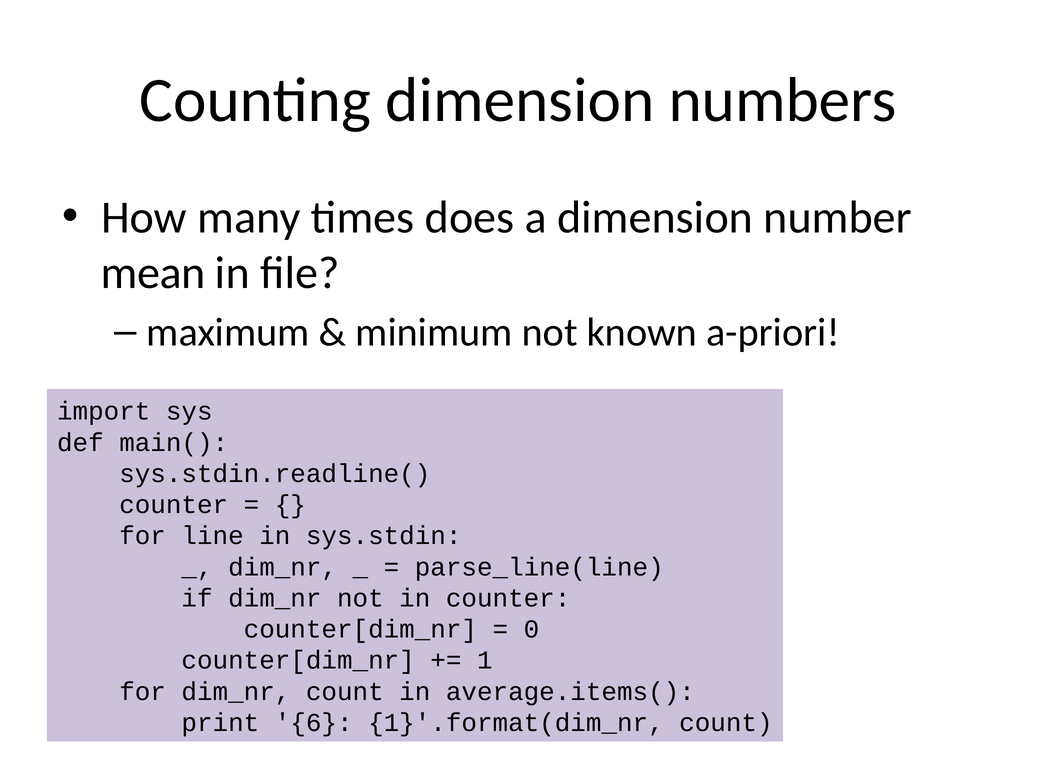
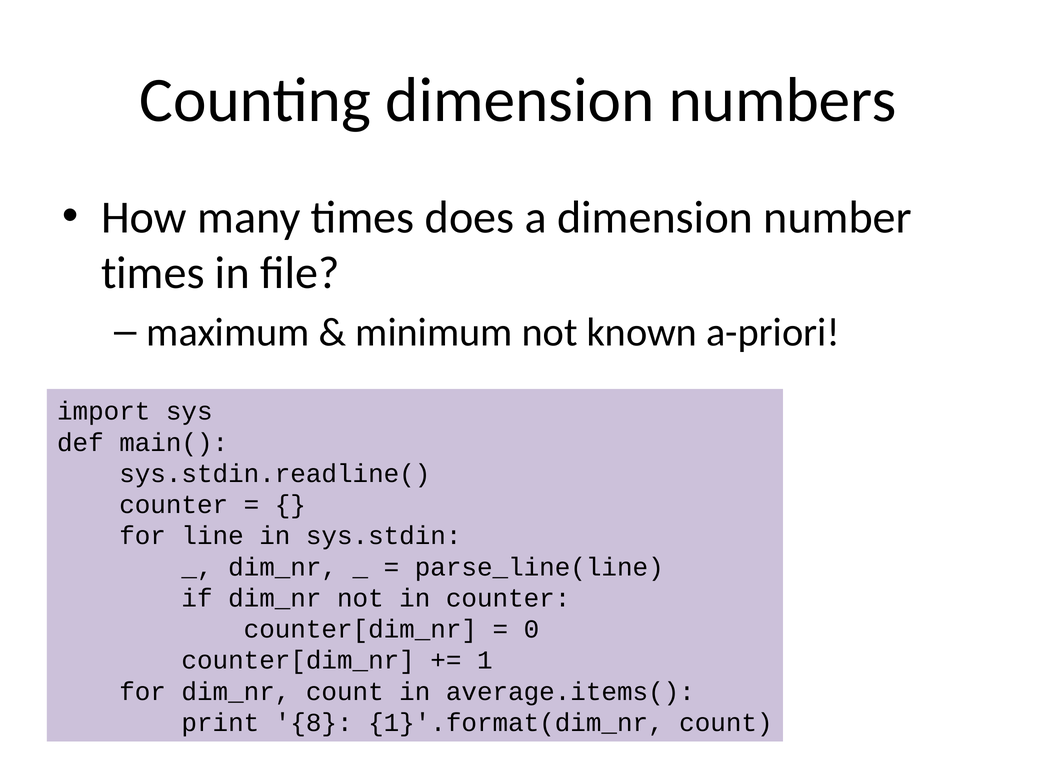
mean: mean -> times (153, 273)
6: 6 -> 8 (314, 722)
